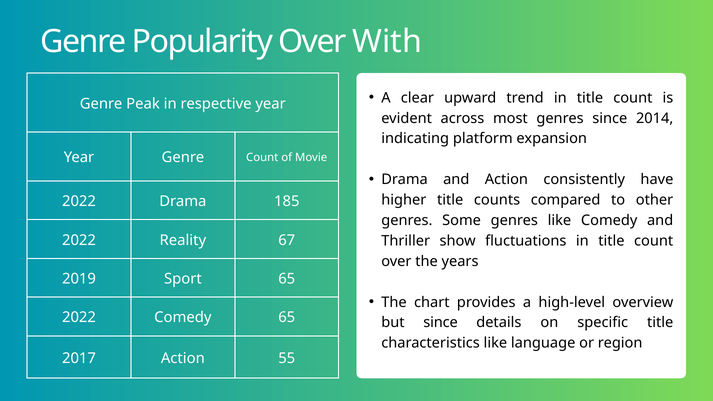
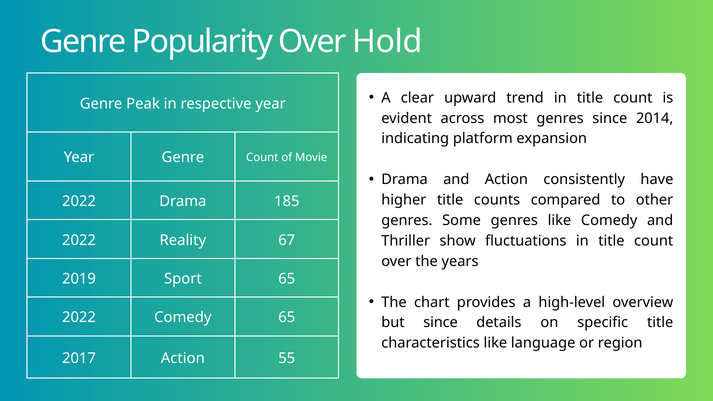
With: With -> Hold (387, 42)
